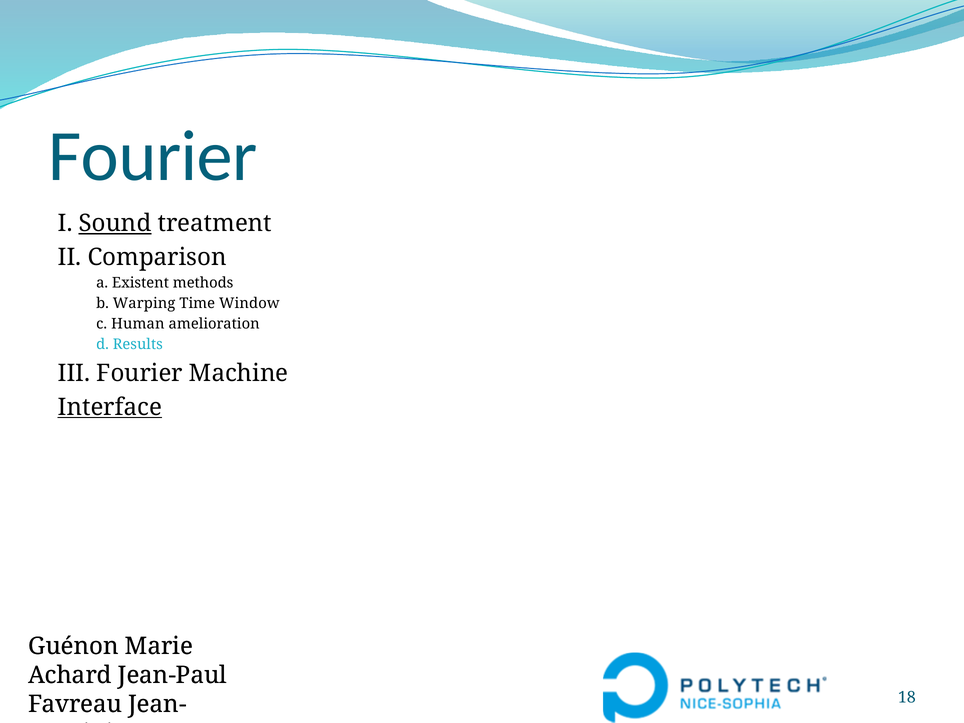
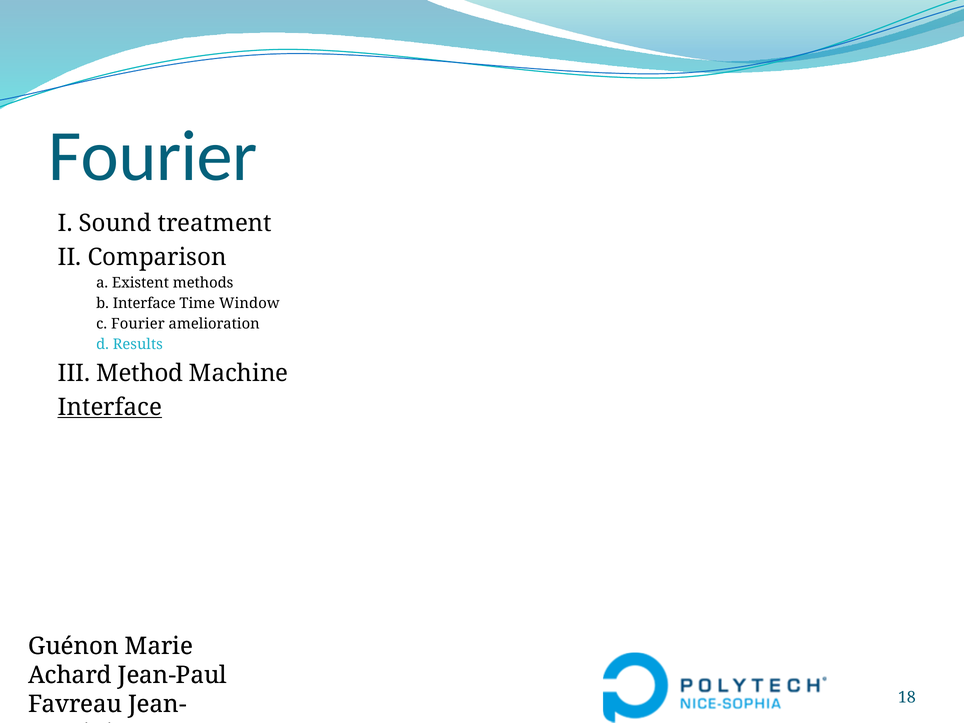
Sound underline: present -> none (115, 223)
b Warping: Warping -> Interface (144, 303)
c Human: Human -> Fourier (138, 324)
III Fourier: Fourier -> Method (140, 373)
